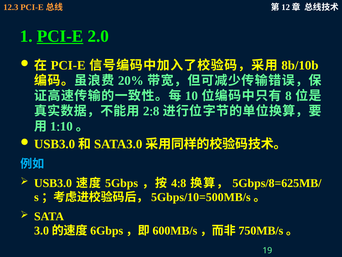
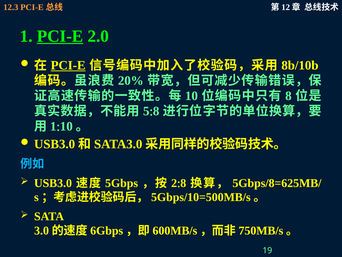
PCI-E underline: none -> present (68, 65)
2: 2 -> 5 (146, 111)
4: 4 -> 2 (174, 183)
